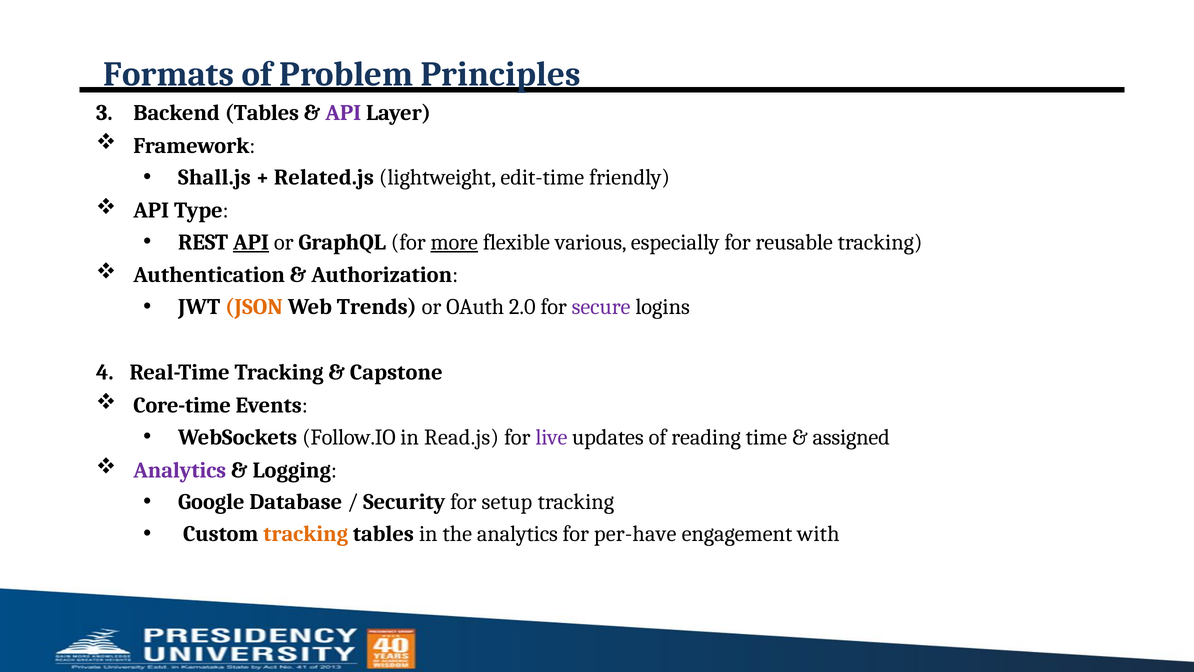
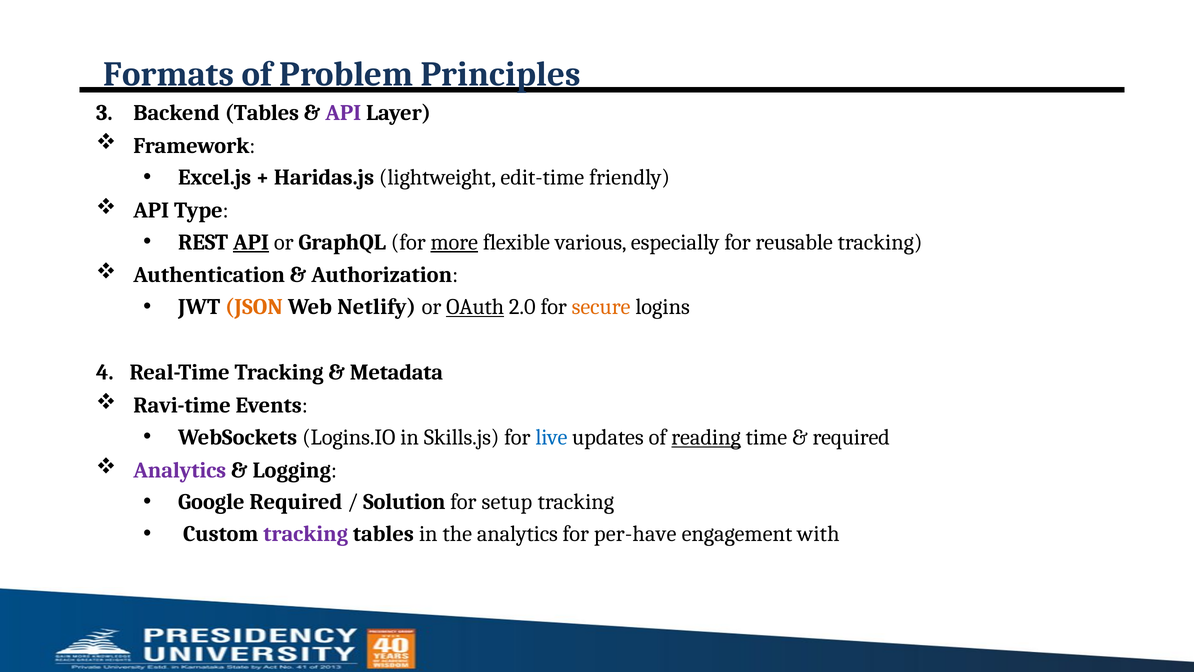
Shall.js: Shall.js -> Excel.js (215, 177)
Related.js: Related.js -> Haridas.js (324, 177)
Trends: Trends -> Netlify (377, 307)
OAuth underline: none -> present (475, 307)
secure colour: purple -> orange (601, 307)
Capstone: Capstone -> Metadata (396, 372)
Core-time: Core-time -> Ravi-time (182, 405)
Follow.IO: Follow.IO -> Logins.IO (349, 437)
Read.js: Read.js -> Skills.js (462, 437)
live colour: purple -> blue (551, 437)
reading underline: none -> present (706, 437)
assigned: assigned -> required (851, 437)
Google Database: Database -> Required (296, 502)
Security: Security -> Solution (404, 502)
tracking colour: orange -> purple (306, 534)
